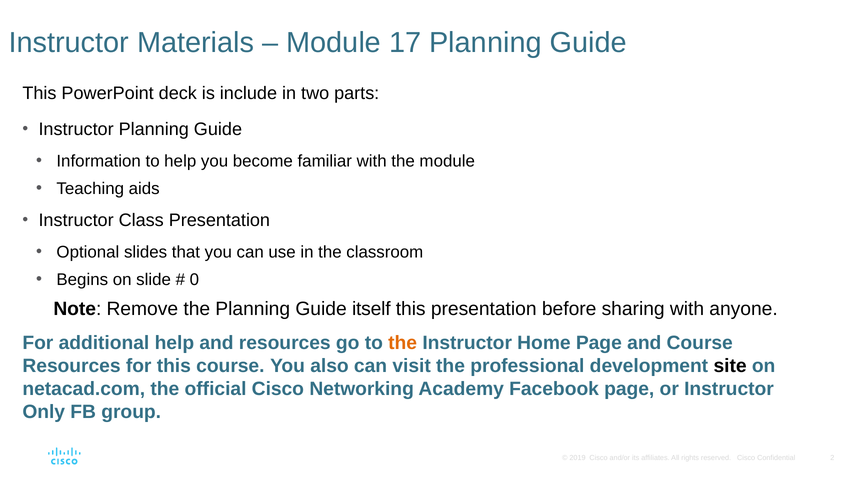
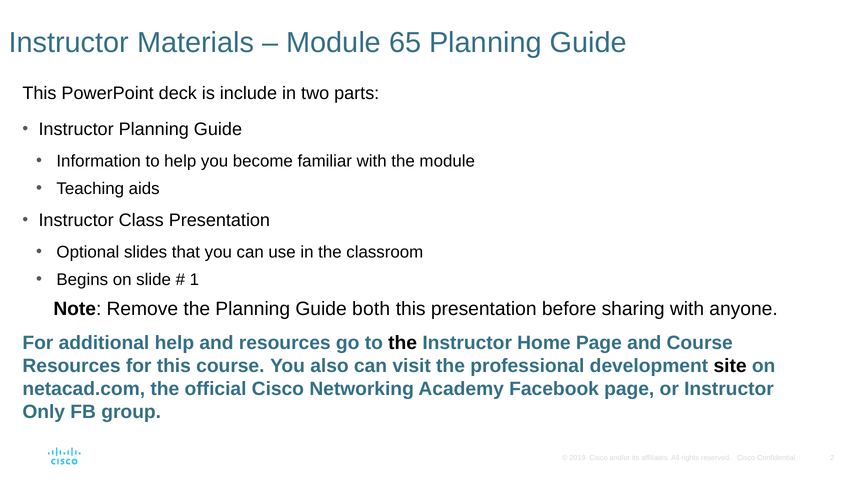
17: 17 -> 65 (405, 43)
0: 0 -> 1 (194, 280)
itself: itself -> both (371, 309)
the colour: orange -> black (403, 343)
